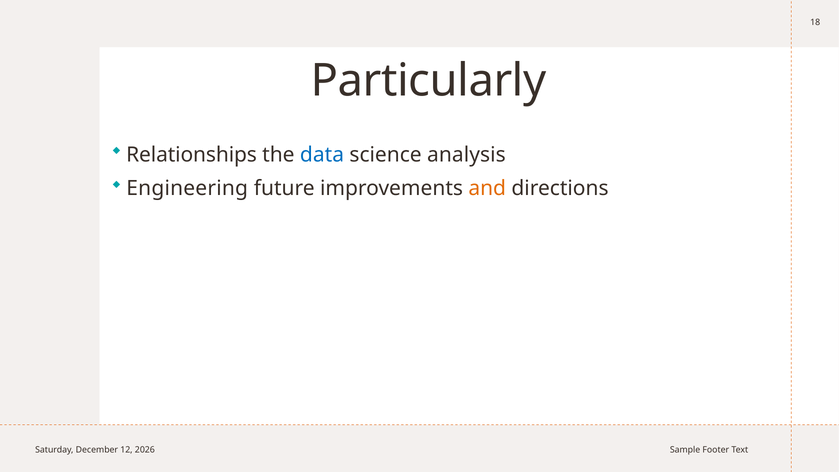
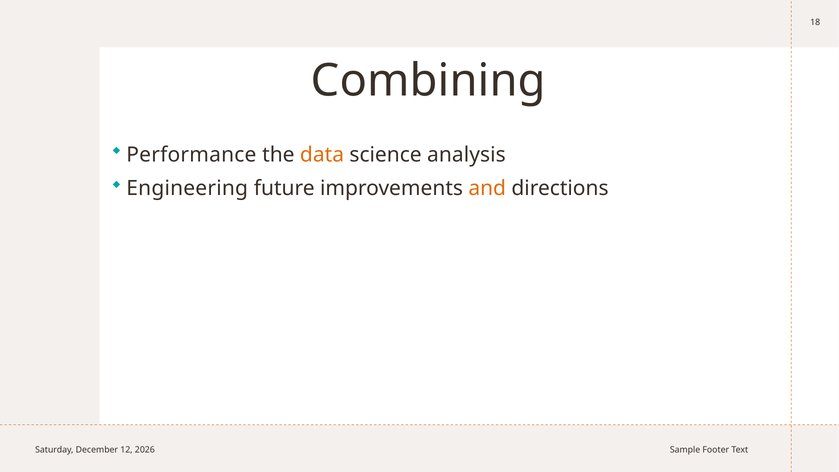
Particularly: Particularly -> Combining (428, 81)
Relationships: Relationships -> Performance (191, 155)
data colour: blue -> orange (322, 155)
